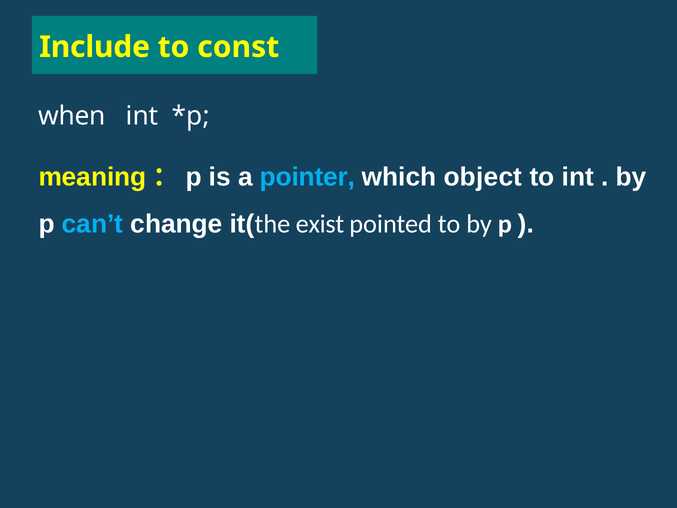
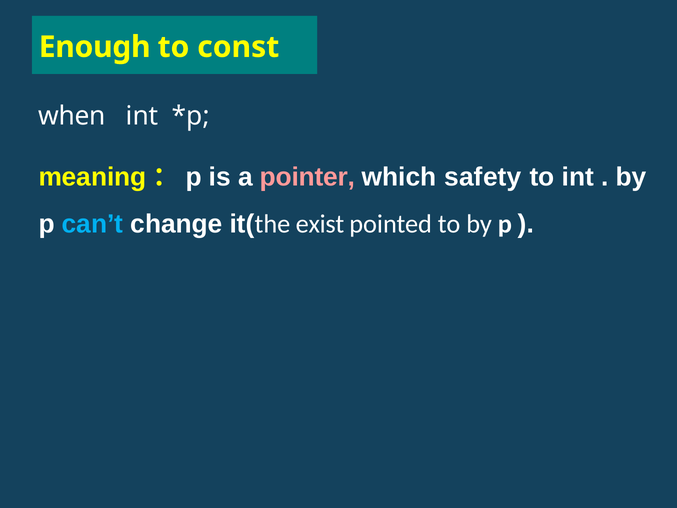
Include: Include -> Enough (95, 47)
pointer colour: light blue -> pink (307, 177)
object: object -> safety (483, 177)
